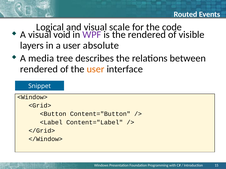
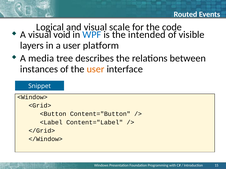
WPF colour: purple -> blue (92, 35)
the rendered: rendered -> intended (147, 35)
absolute: absolute -> platform (101, 46)
rendered: rendered -> instances (39, 69)
